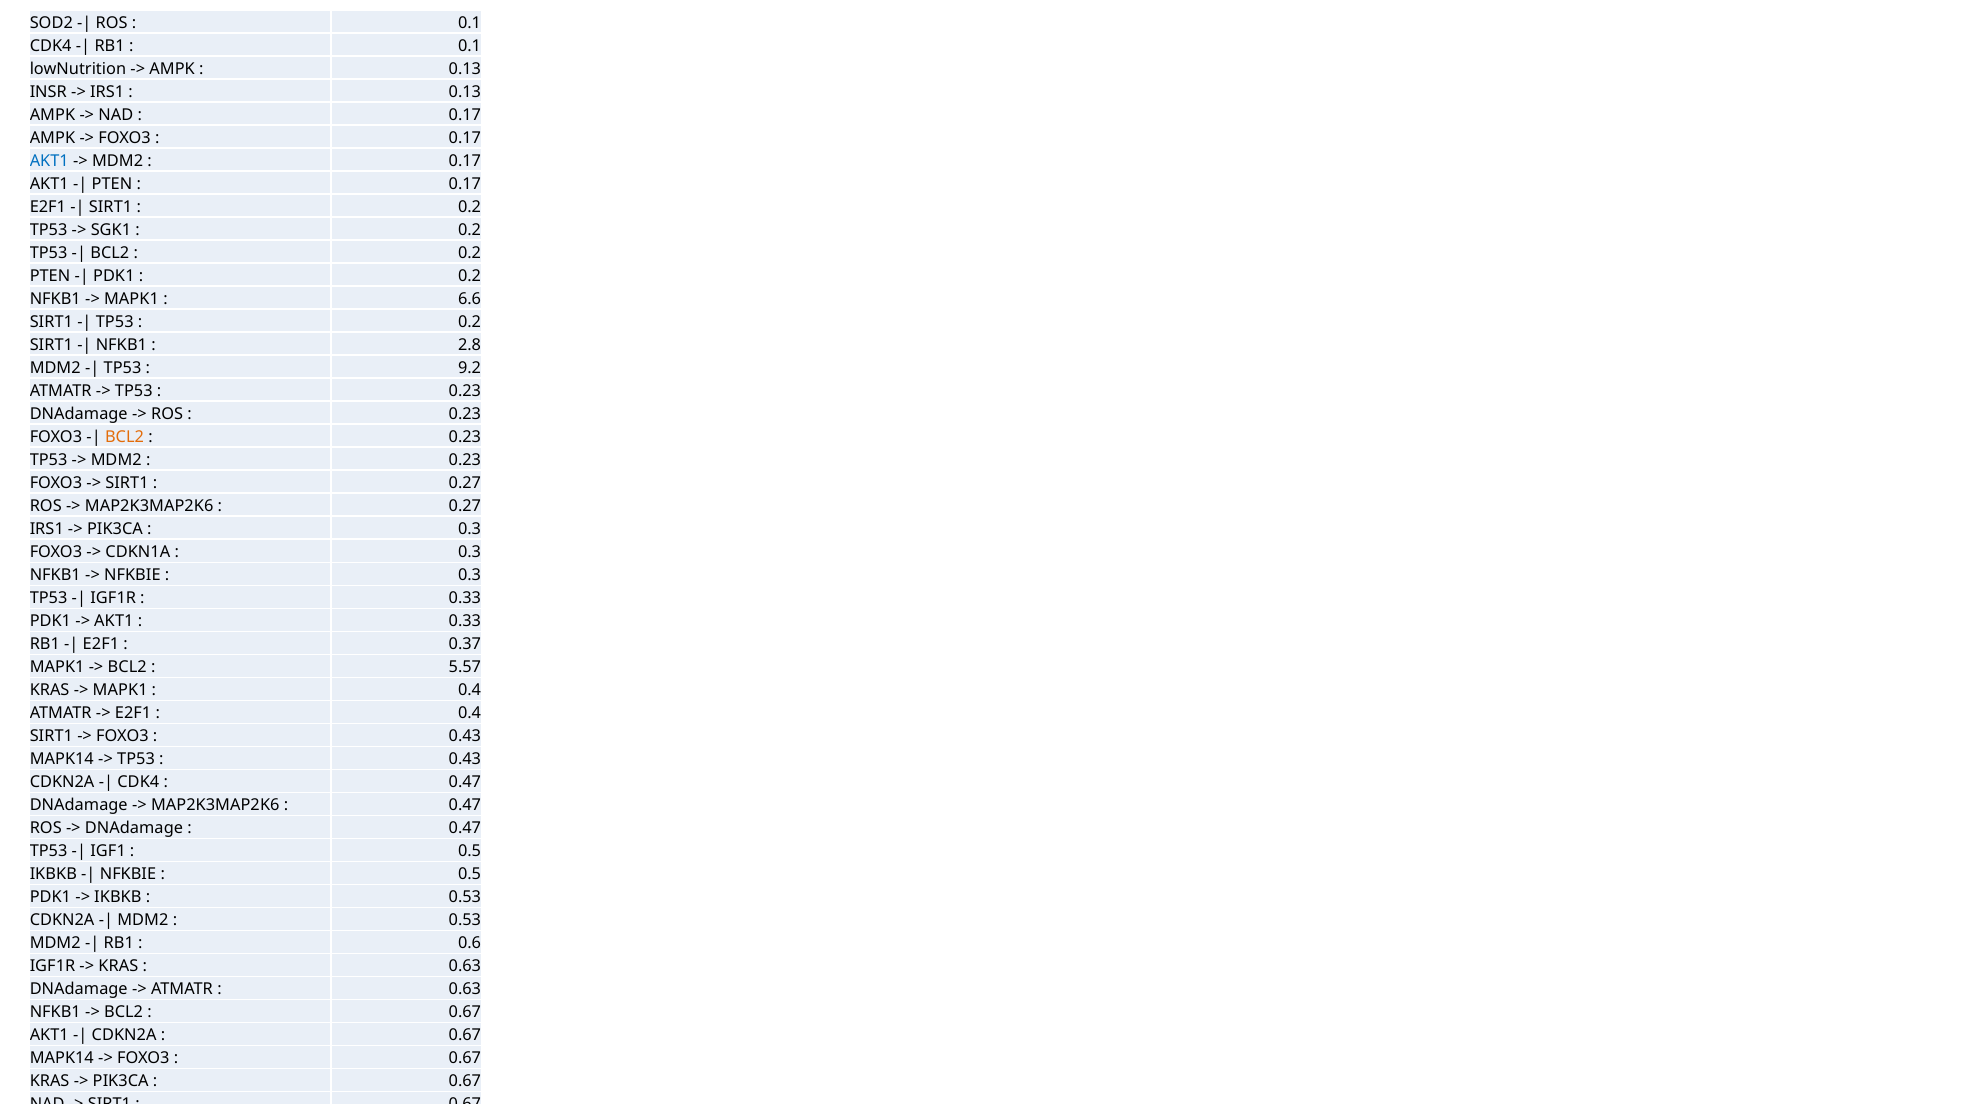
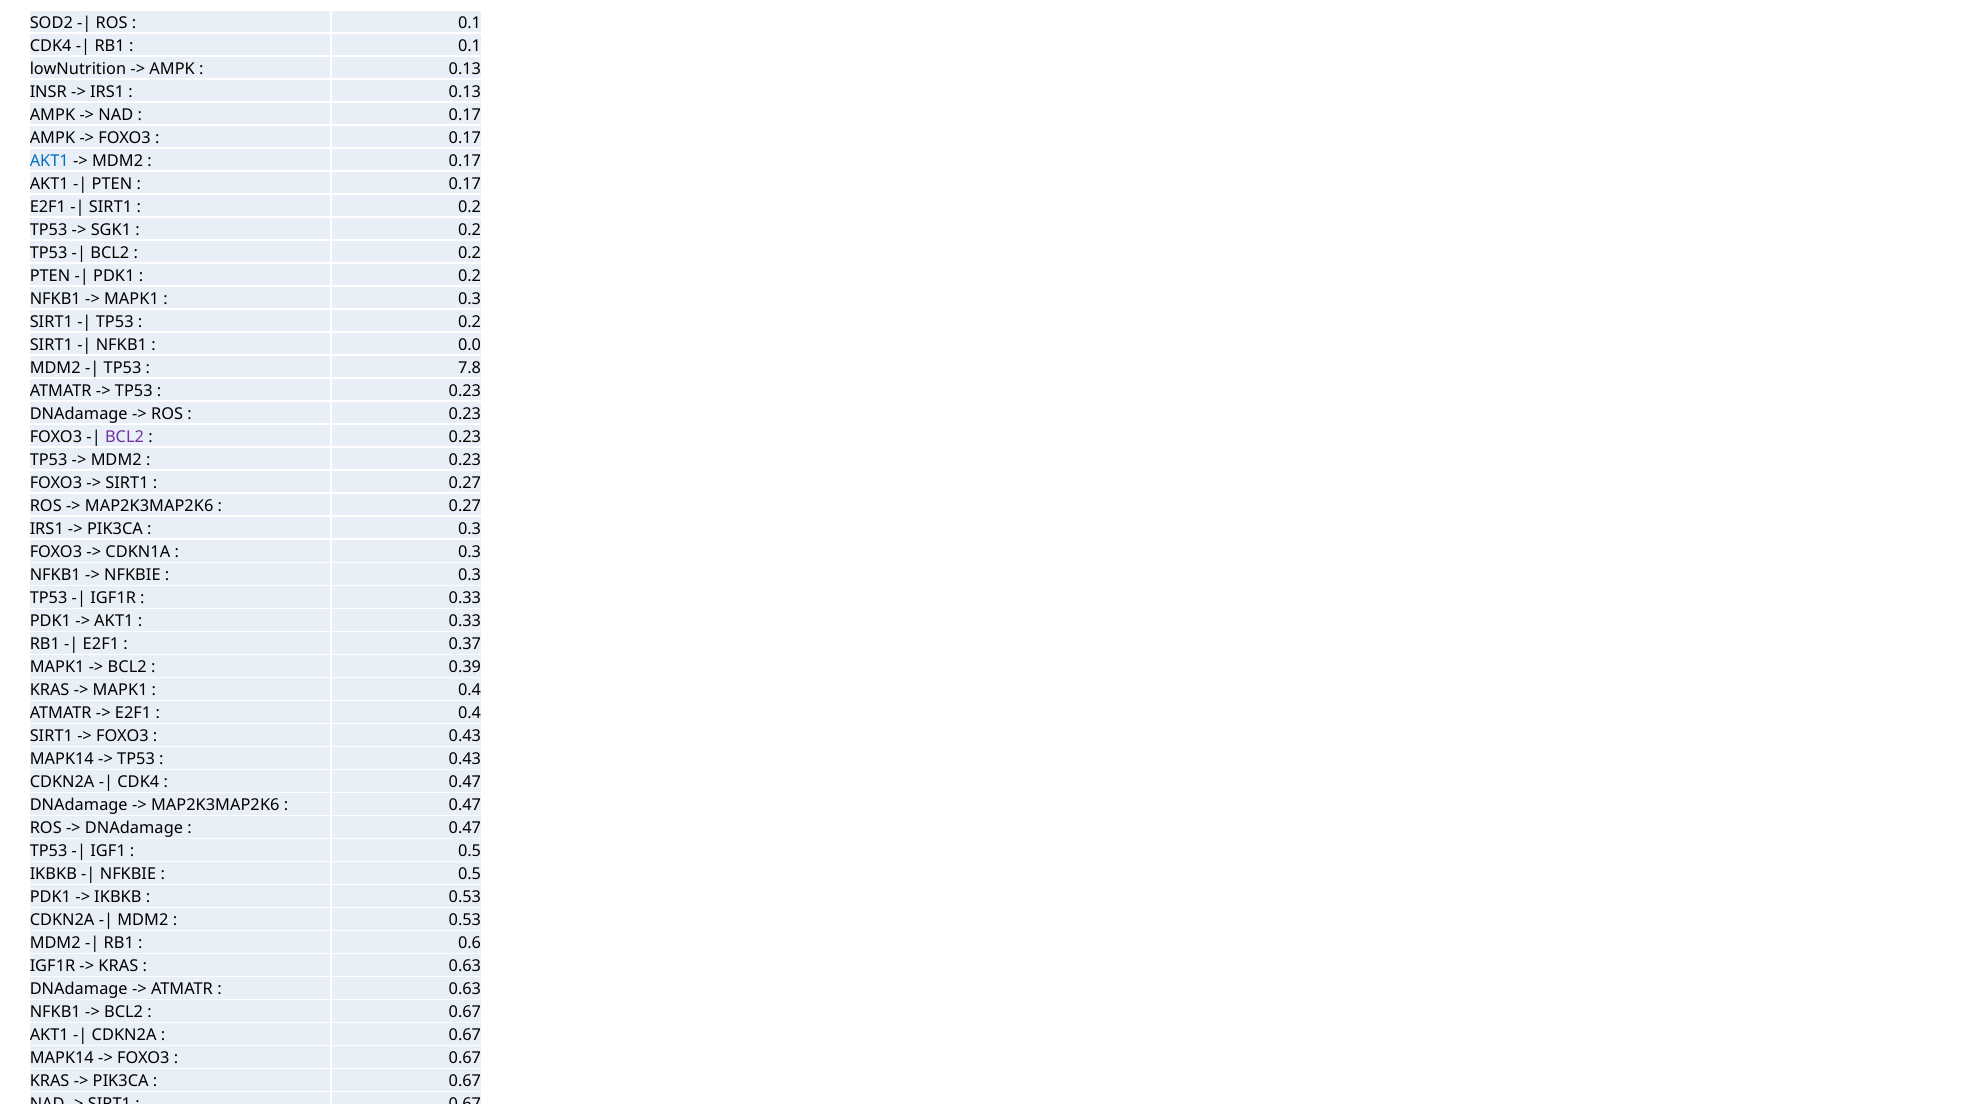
6.6: 6.6 -> 0.3 (470, 299)
2.8: 2.8 -> 0.0 (470, 345)
9.2: 9.2 -> 7.8 (470, 368)
BCL2 colour: orange -> purple (124, 437)
5.57: 5.57 -> 0.39 (465, 667)
